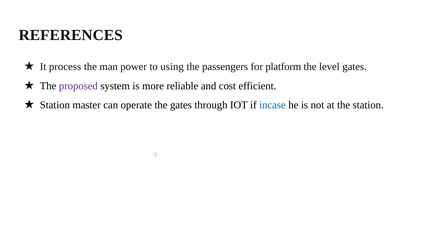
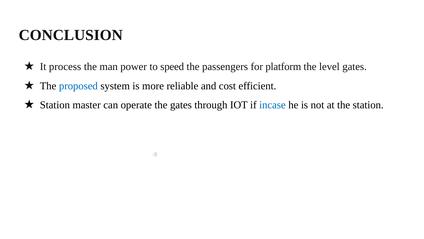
REFERENCES: REFERENCES -> CONCLUSION (71, 35)
using: using -> speed (172, 67)
proposed colour: purple -> blue (78, 86)
